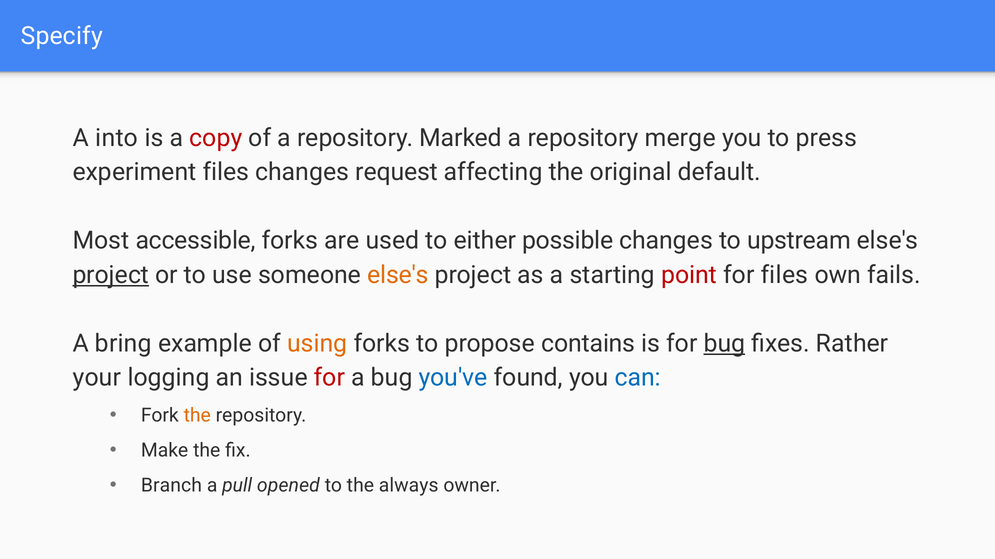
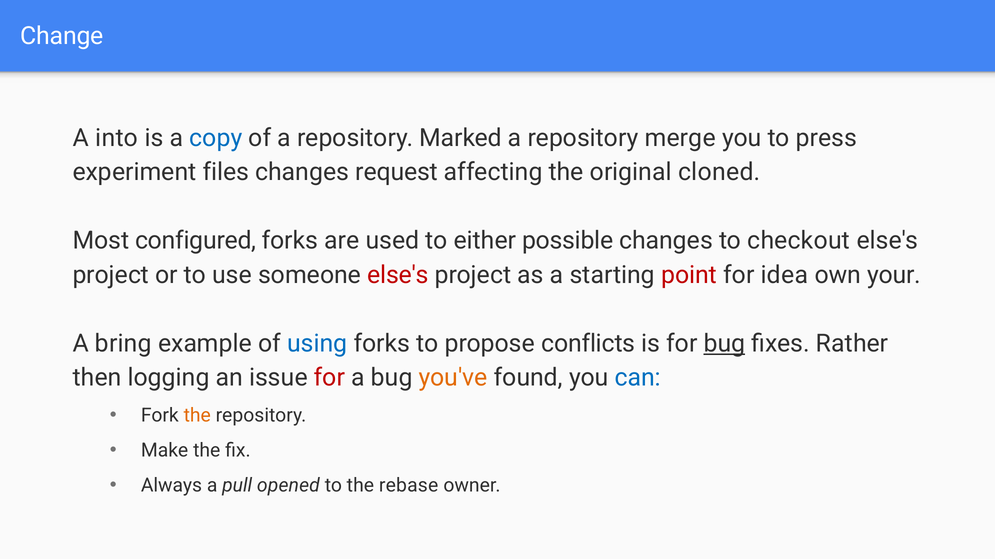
Specify: Specify -> Change (62, 36)
copy colour: red -> blue (216, 138)
default: default -> cloned (719, 172)
accessible: accessible -> configured (196, 241)
upstream: upstream -> checkout (799, 241)
project underline: present -> none (111, 275)
else's colour: orange -> red (398, 275)
for files: files -> idea (784, 275)
fails: fails -> your (894, 275)
using colour: orange -> blue (317, 344)
contains: contains -> conflicts (588, 344)
your: your -> then (97, 378)
you've colour: blue -> orange (453, 378)
Branch: Branch -> Always (172, 486)
always: always -> rebase (409, 486)
